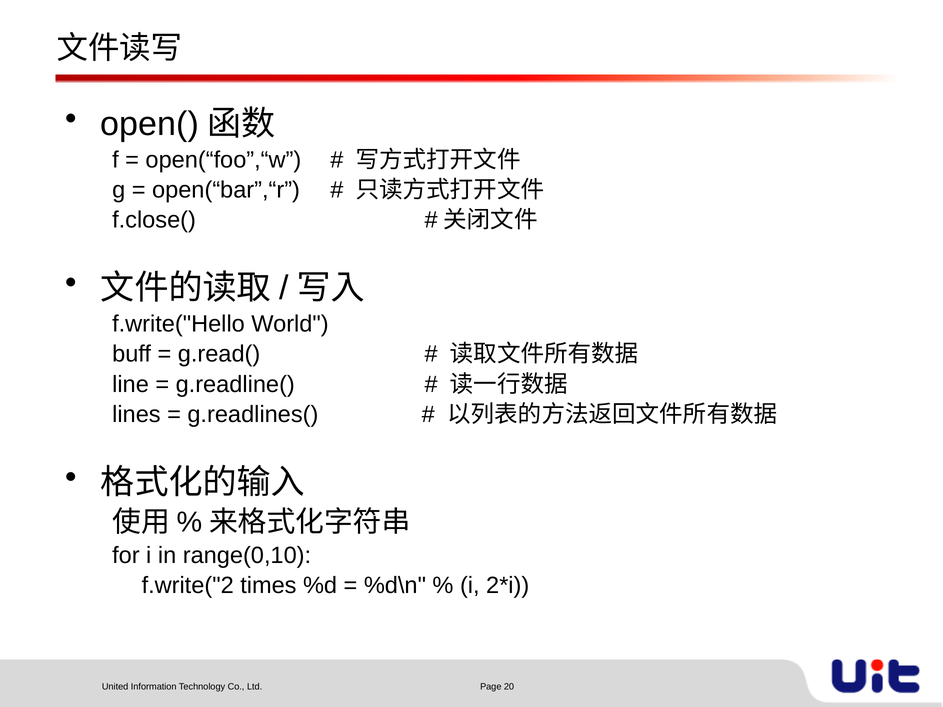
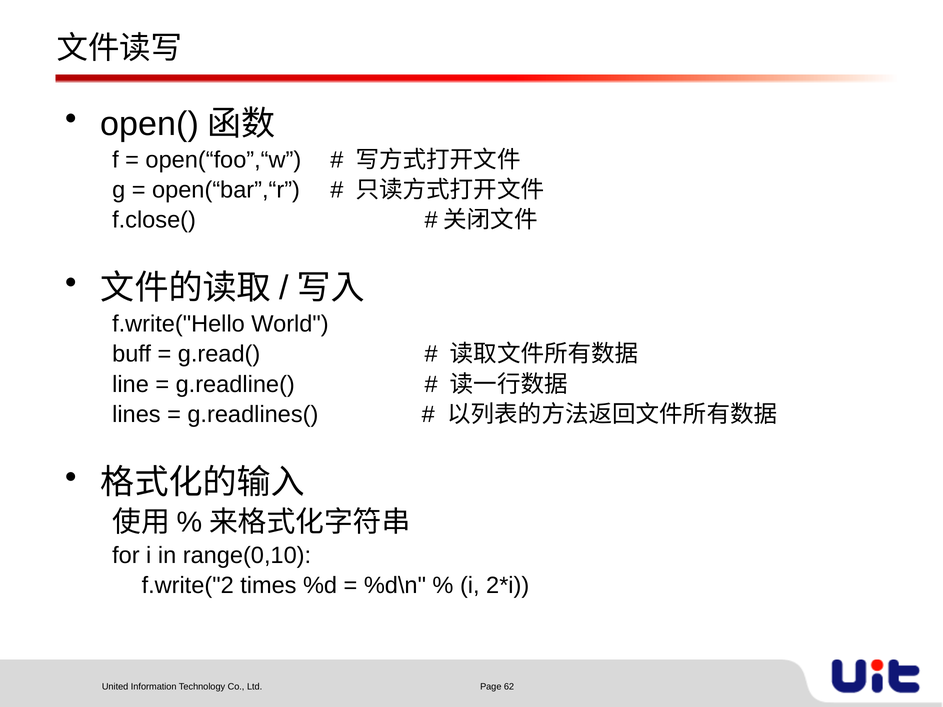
20: 20 -> 62 (509, 687)
